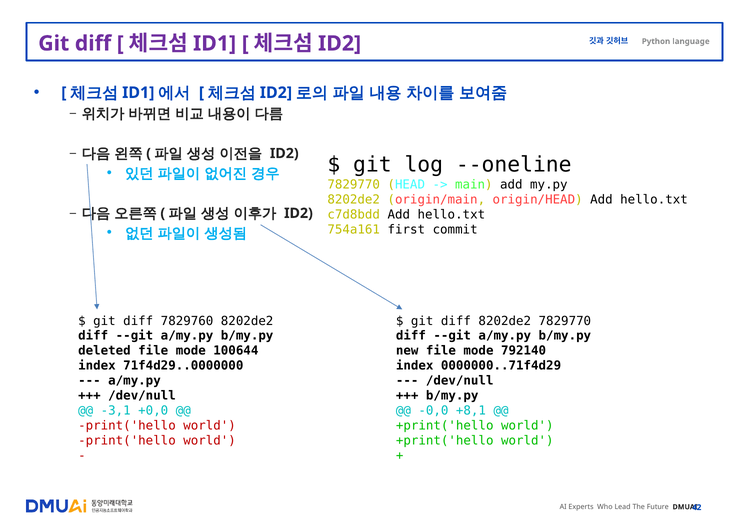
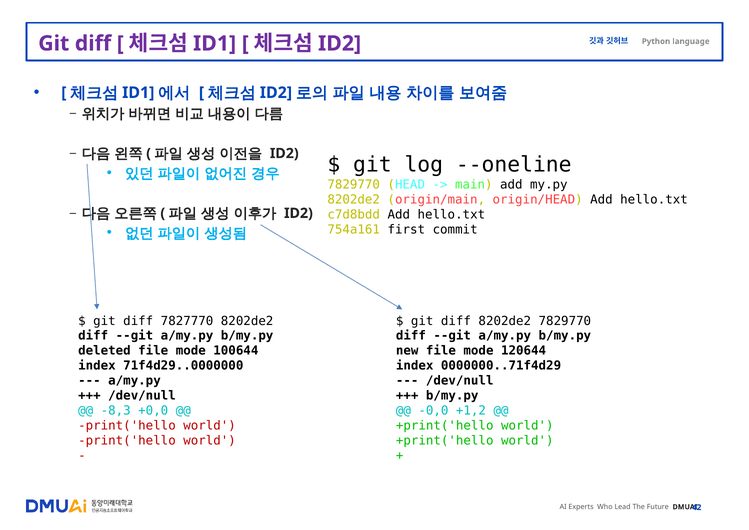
7829760: 7829760 -> 7827770 (187, 321)
792140: 792140 -> 120644 (524, 351)
-3,1: -3,1 -> -8,3 (116, 410)
+8,1: +8,1 -> +1,2 (471, 410)
